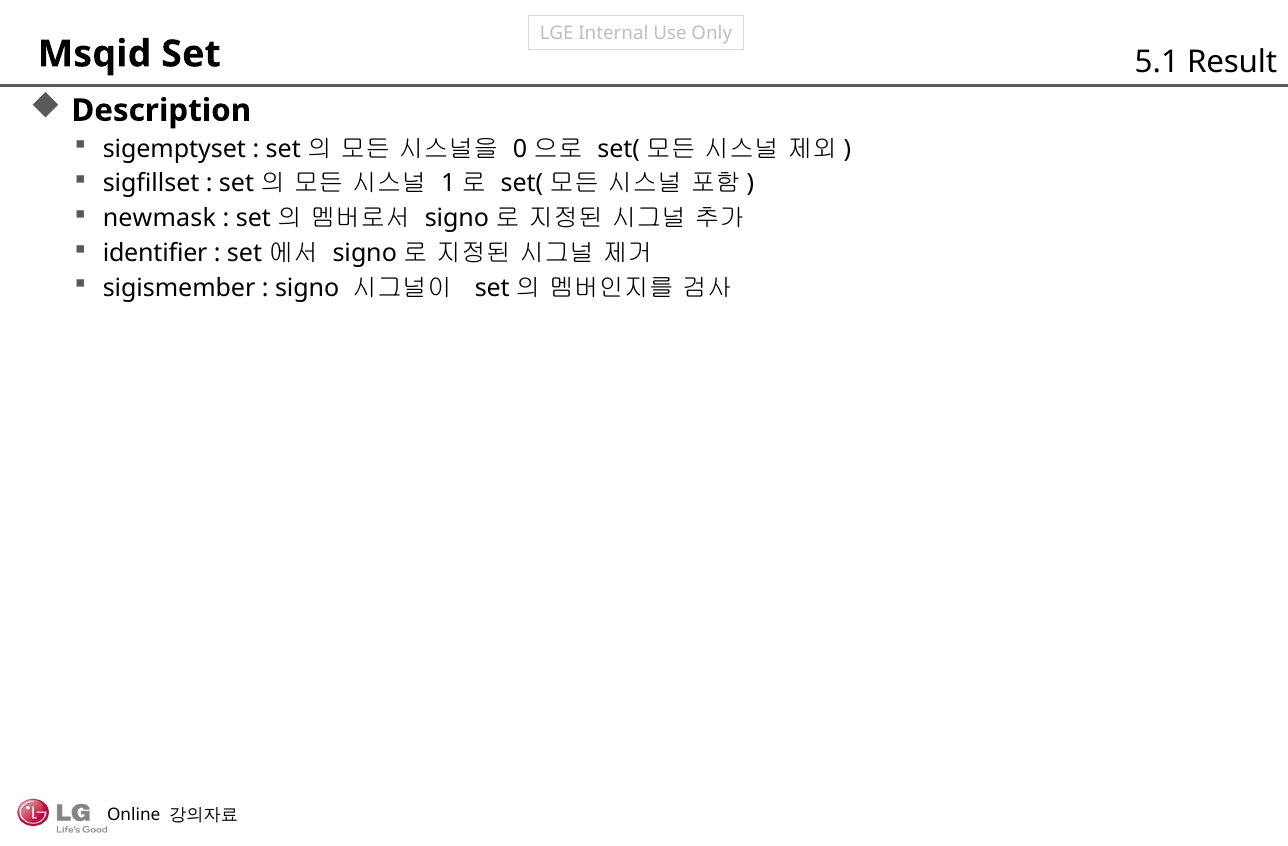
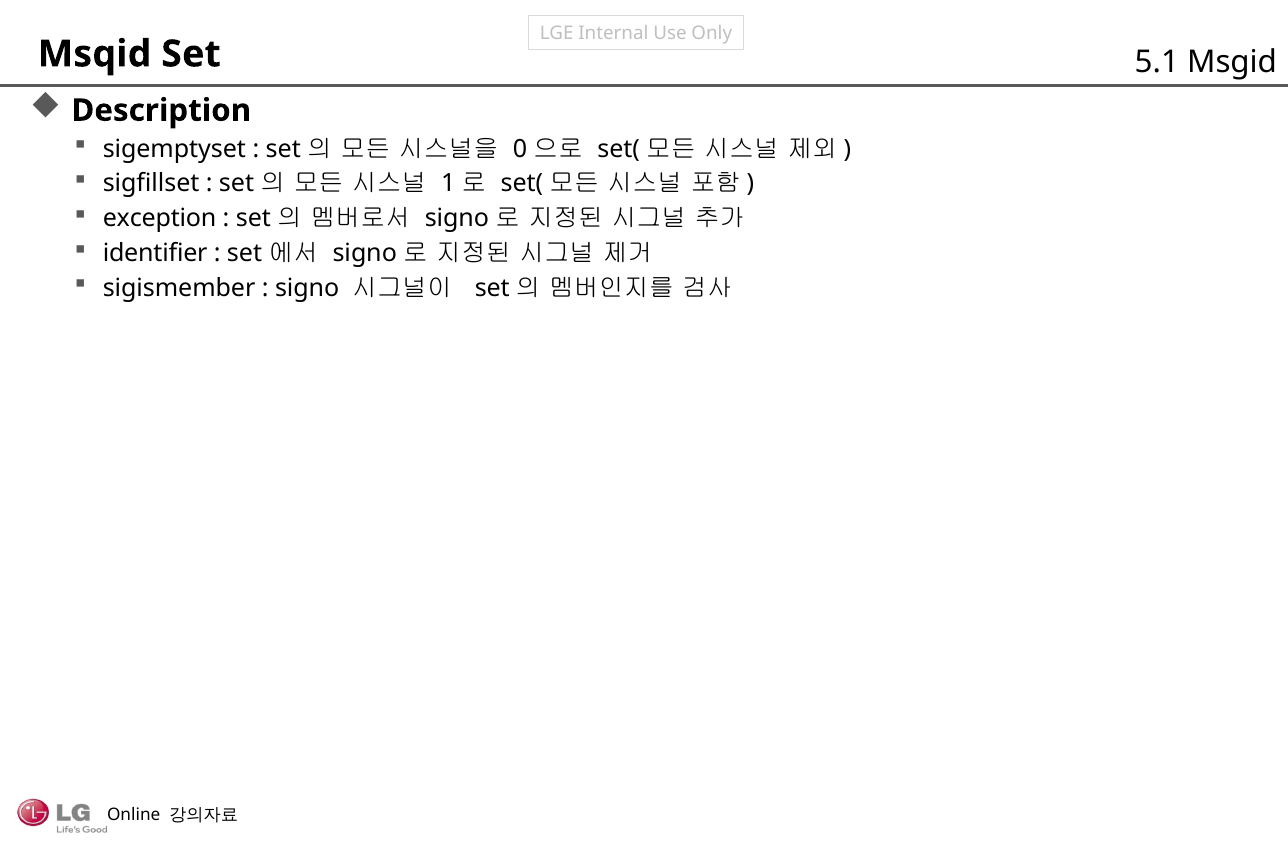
Result: Result -> Msgid (1232, 62)
newmask: newmask -> exception (160, 218)
